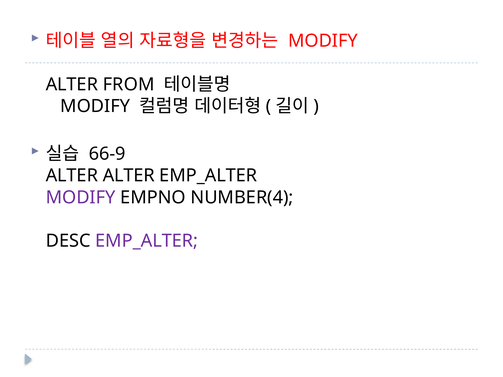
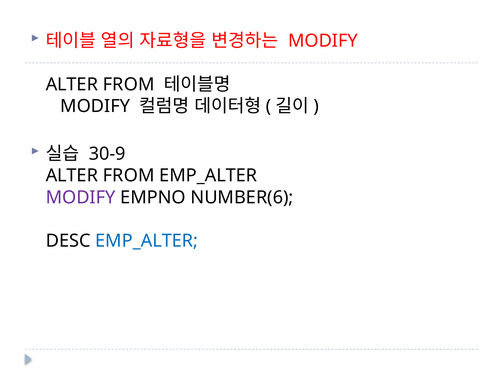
66-9: 66-9 -> 30-9 (107, 154)
ALTER: ALTER -> FROM (129, 176)
NUMBER(4: NUMBER(4 -> NUMBER(6 (242, 198)
EMP_ALTER colour: purple -> blue (147, 241)
